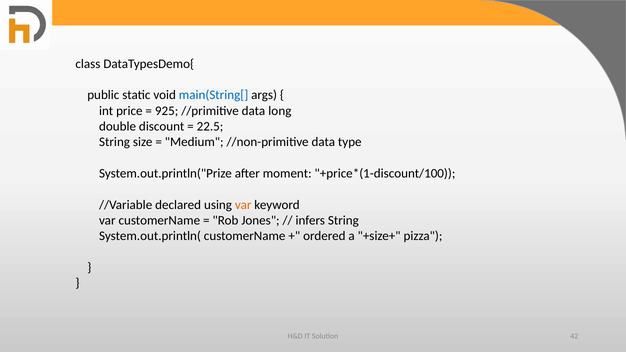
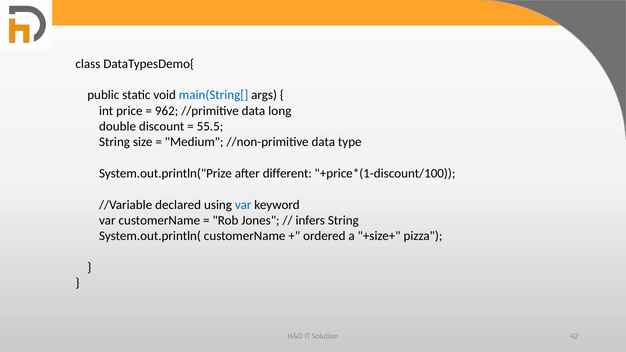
925: 925 -> 962 (167, 111)
22.5: 22.5 -> 55.5 (210, 126)
moment: moment -> different (287, 173)
var colour: orange -> blue (243, 205)
